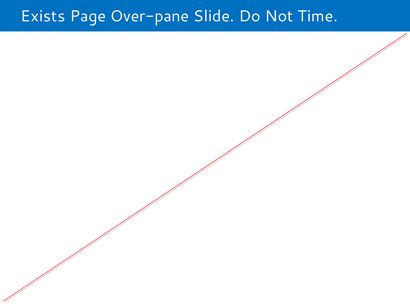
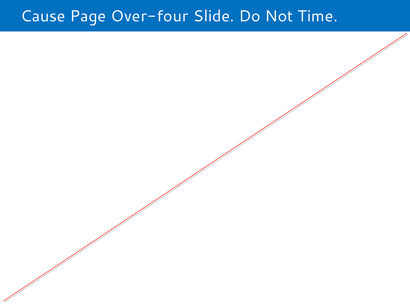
Exists: Exists -> Cause (43, 16)
Over-pane: Over-pane -> Over-four (150, 16)
